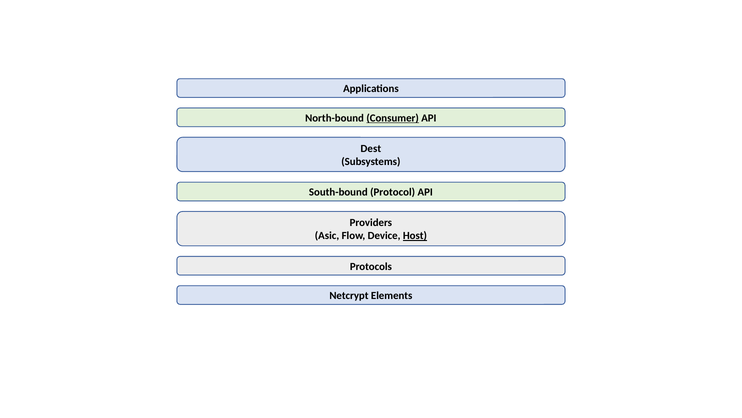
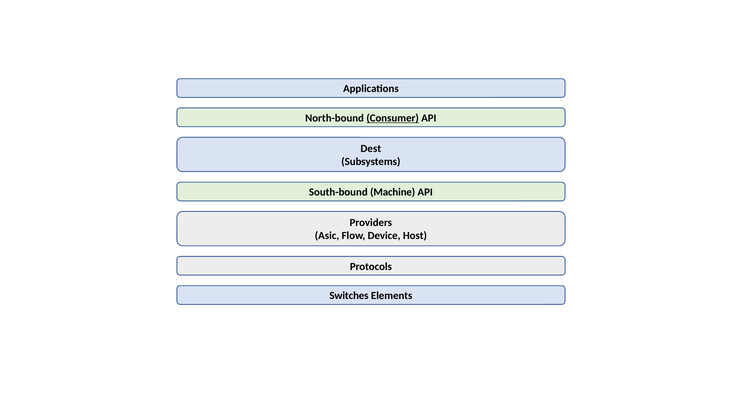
Protocol: Protocol -> Machine (393, 192)
Host underline: present -> none (415, 236)
Netcrypt: Netcrypt -> Switches (349, 295)
